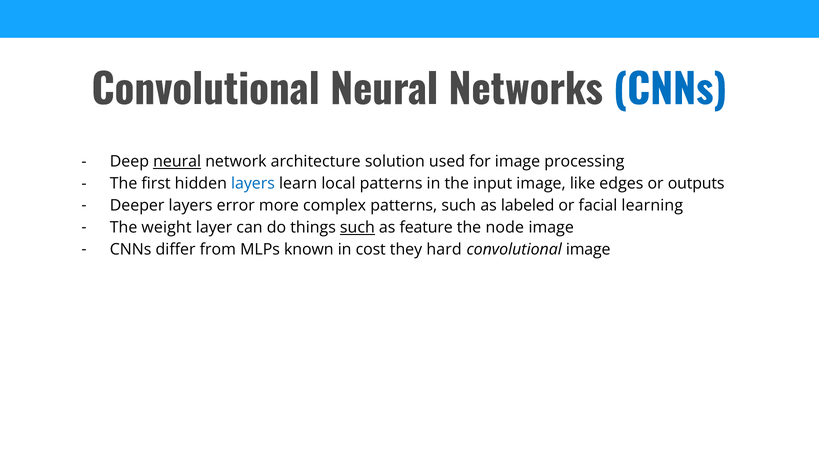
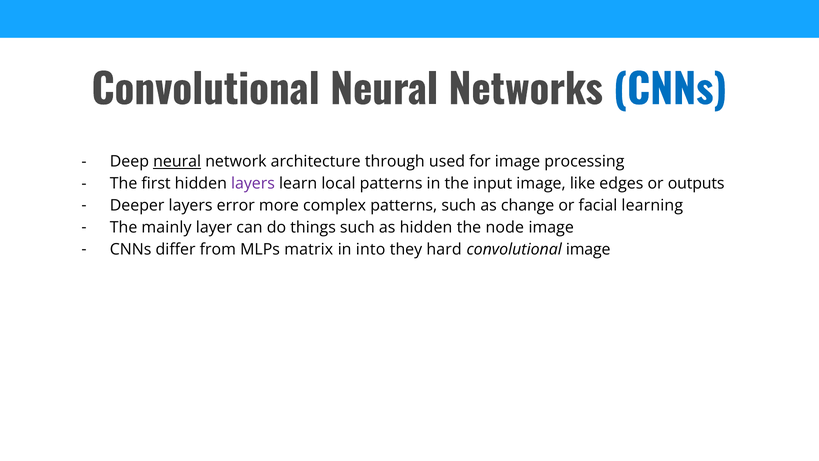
solution: solution -> through (395, 161)
layers colour: blue -> purple (253, 183)
labeled: labeled -> change (528, 205)
weight: weight -> mainly (167, 227)
such underline: present -> none (357, 227)
as feature: feature -> hidden (426, 227)
known: known -> matrix (309, 249)
cost: cost -> into (371, 249)
